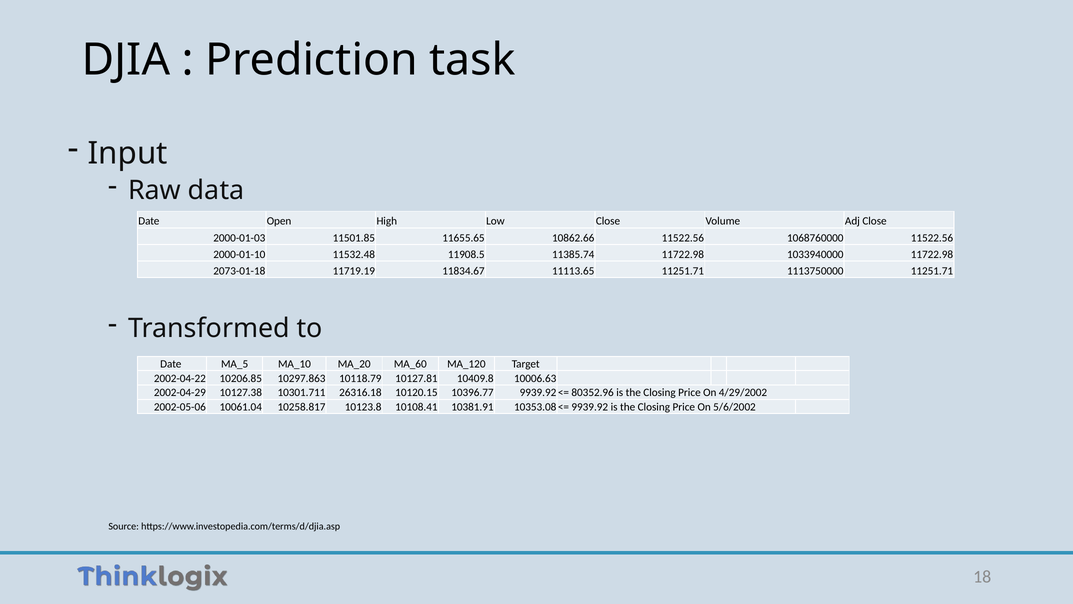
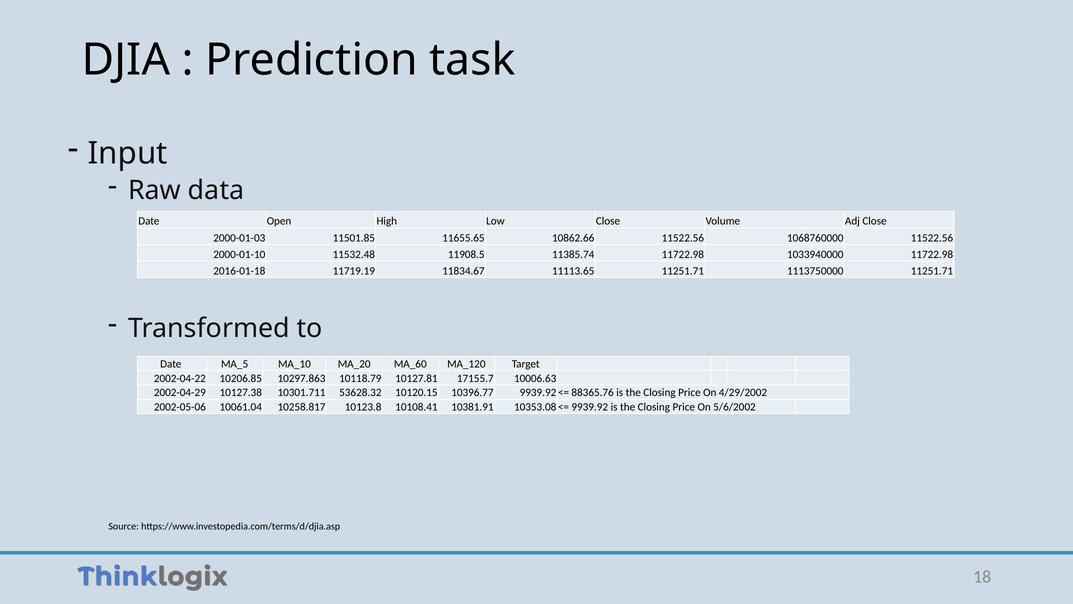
2073-01-18: 2073-01-18 -> 2016-01-18 (239, 271)
10409.8: 10409.8 -> 17155.7 (475, 378)
26316.18: 26316.18 -> 53628.32 (360, 392)
80352.96: 80352.96 -> 88365.76 (593, 392)
